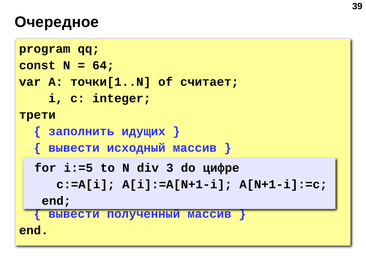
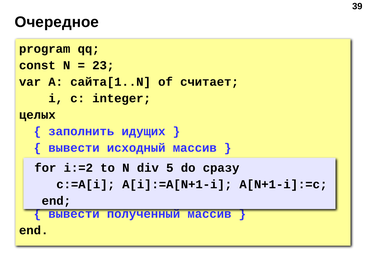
64: 64 -> 23 (103, 65)
точки[1..N: точки[1..N -> сайта[1..N (111, 82)
трети: трети -> целых (37, 115)
i:=5: i:=5 -> i:=2 (78, 167)
3: 3 -> 5 (170, 167)
цифре: цифре -> сразу (221, 167)
